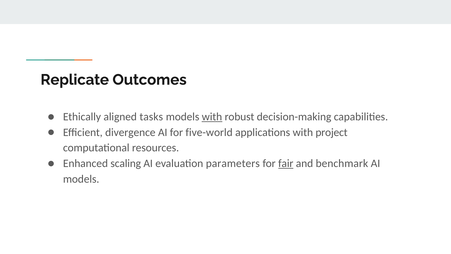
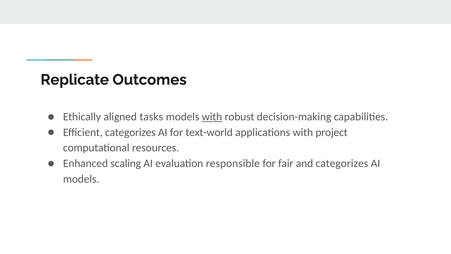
Efficient divergence: divergence -> categorizes (130, 132)
five-world: five-world -> text-world (209, 132)
parameters: parameters -> responsible (233, 163)
fair underline: present -> none (286, 163)
and benchmark: benchmark -> categorizes (342, 163)
